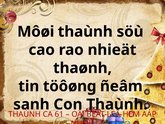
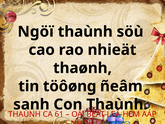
Môøi: Môøi -> Ngöï (36, 32)
